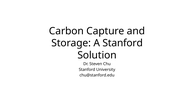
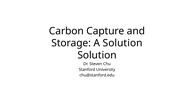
A Stanford: Stanford -> Solution (123, 43)
